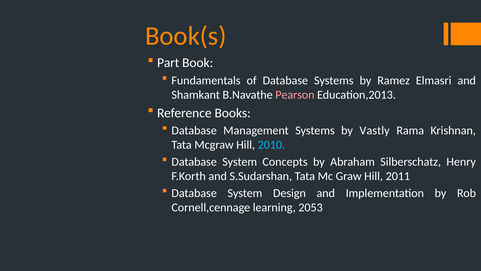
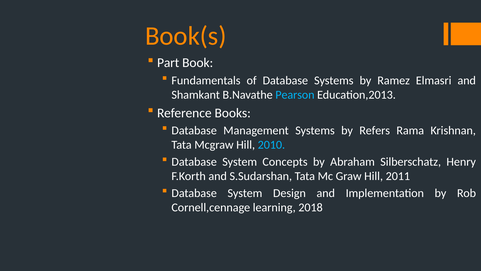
Pearson colour: pink -> light blue (295, 95)
Vastly: Vastly -> Refers (375, 130)
2053: 2053 -> 2018 (311, 207)
